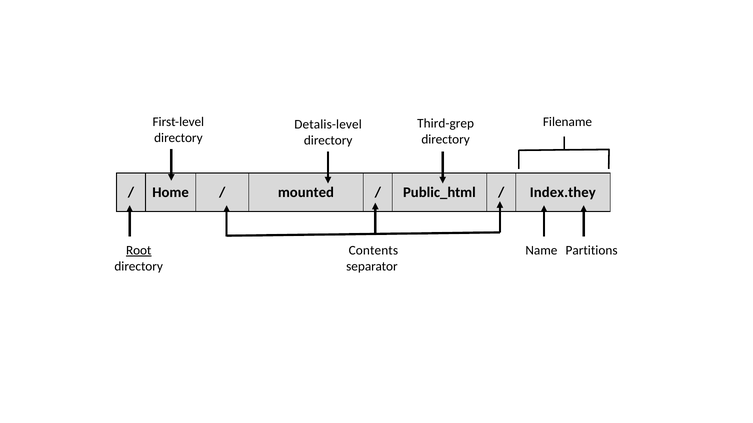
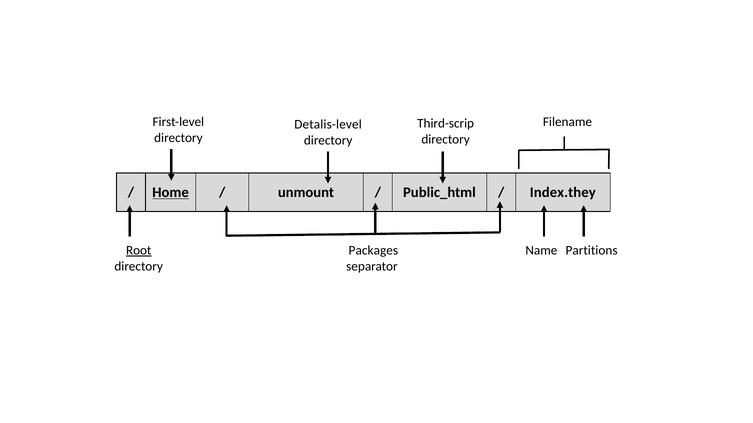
Third-grep: Third-grep -> Third-scrip (446, 124)
Home underline: none -> present (171, 193)
mounted: mounted -> unmount (306, 193)
Contents: Contents -> Packages (373, 251)
